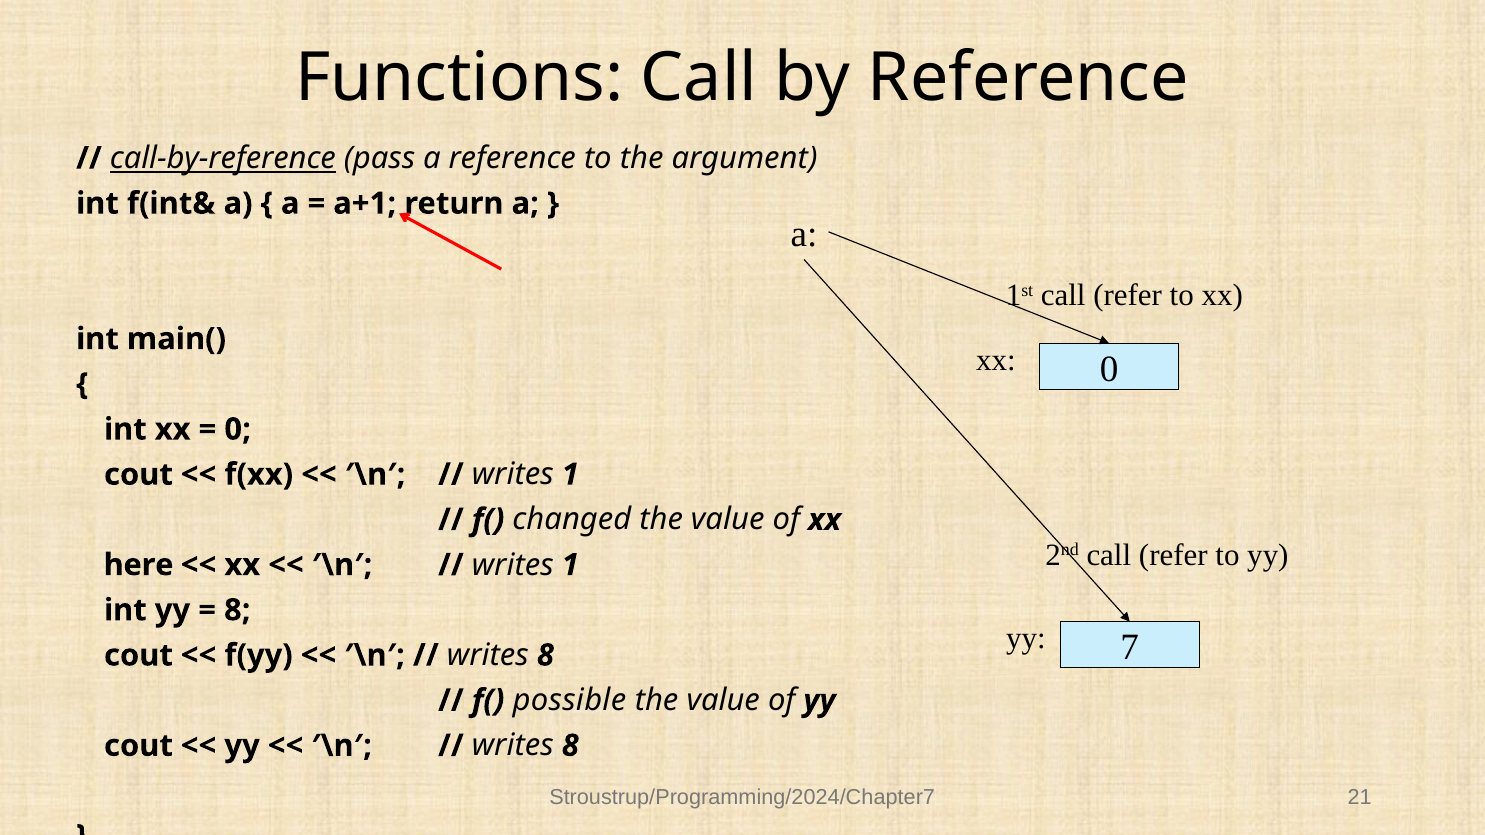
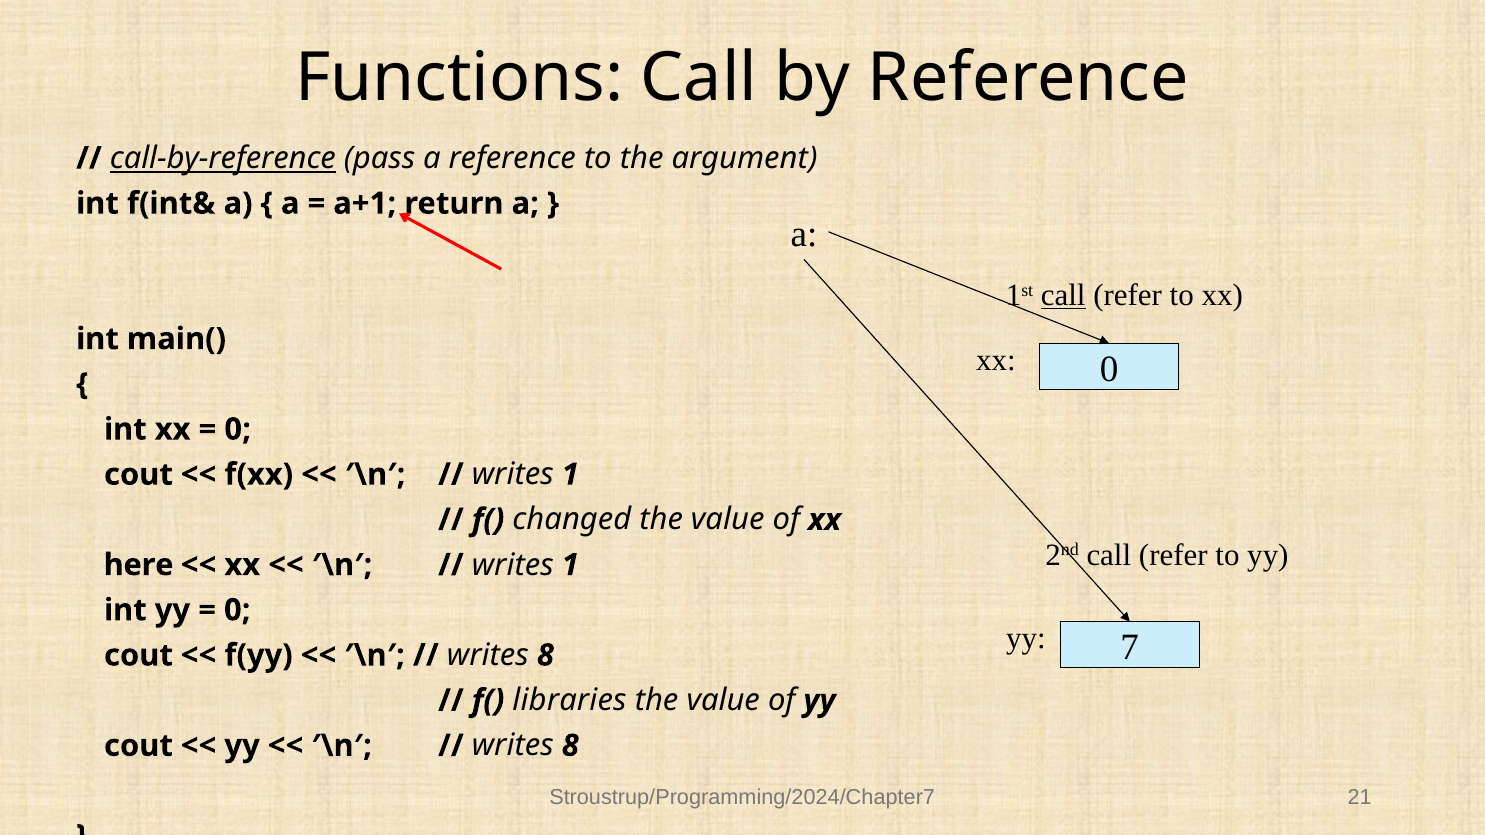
call underline: none -> present (1063, 295)
8: 8 -> 0 (237, 610)
possible: possible -> libraries (570, 701)
